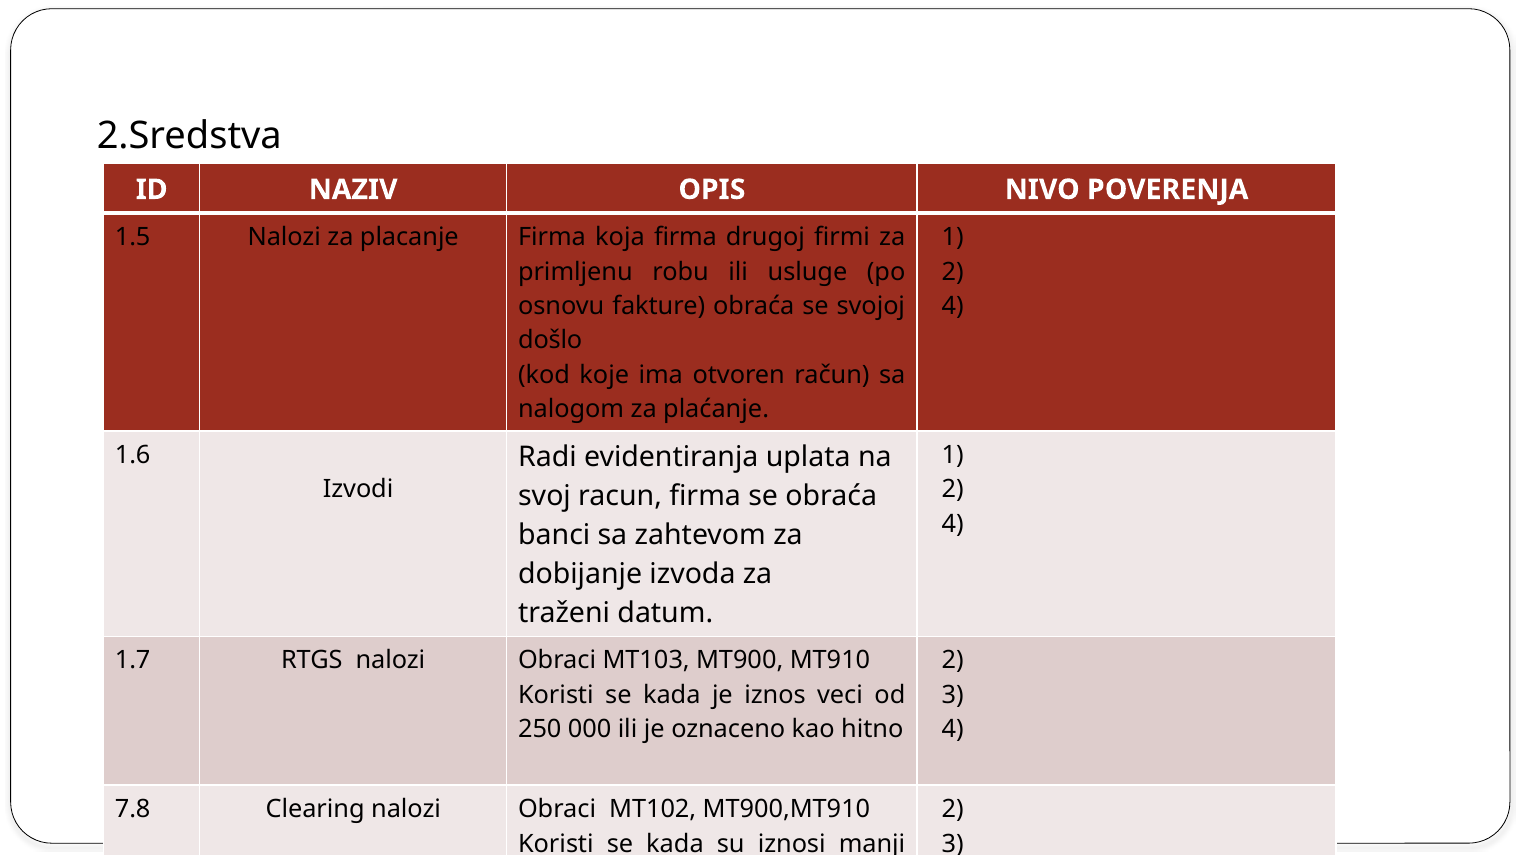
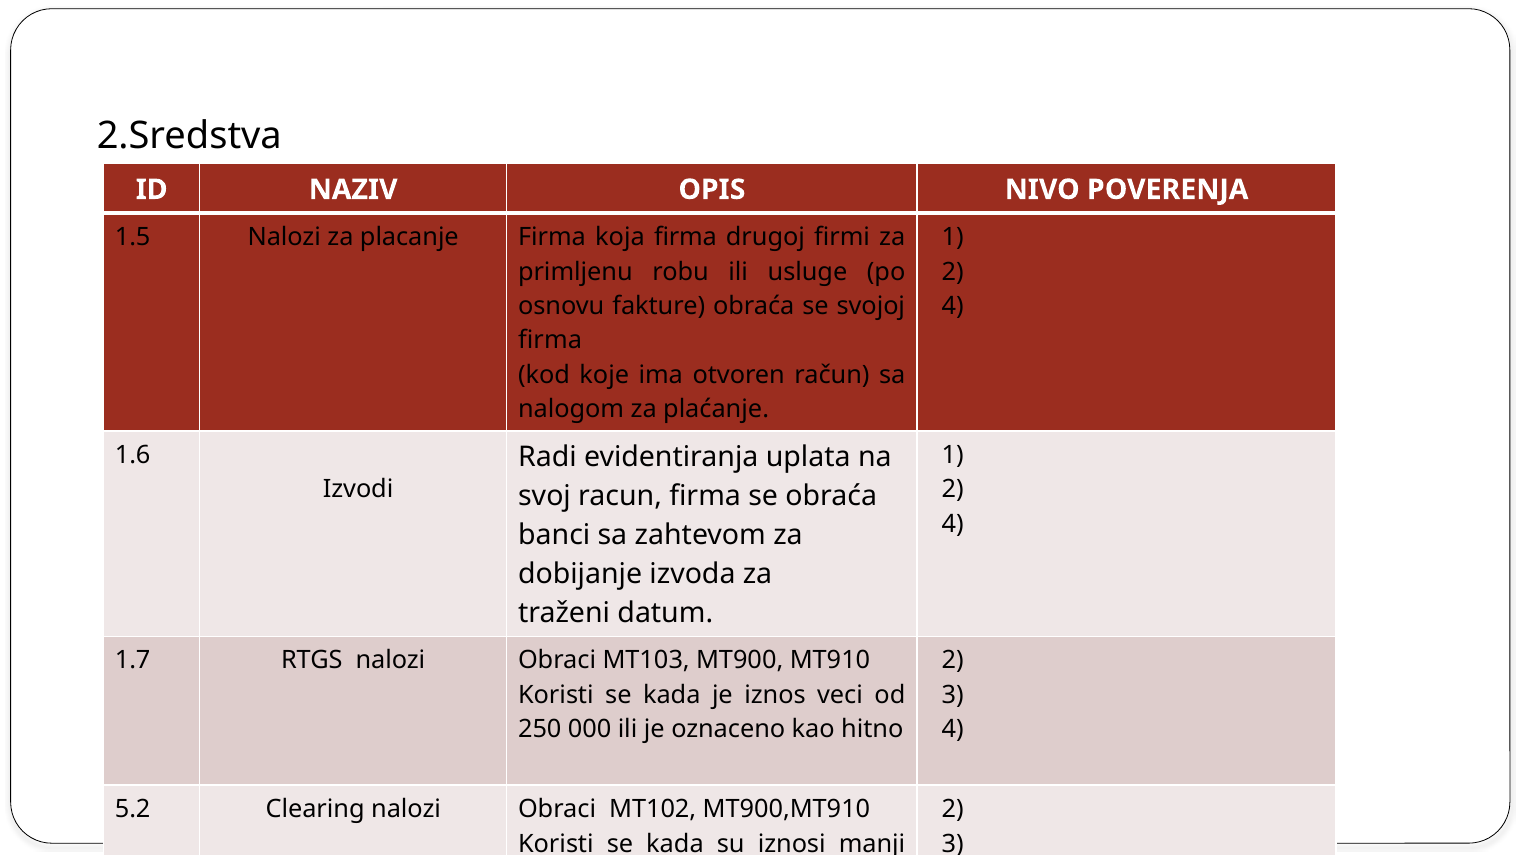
došlo: došlo -> firma (550, 341)
7.8: 7.8 -> 5.2 (133, 810)
